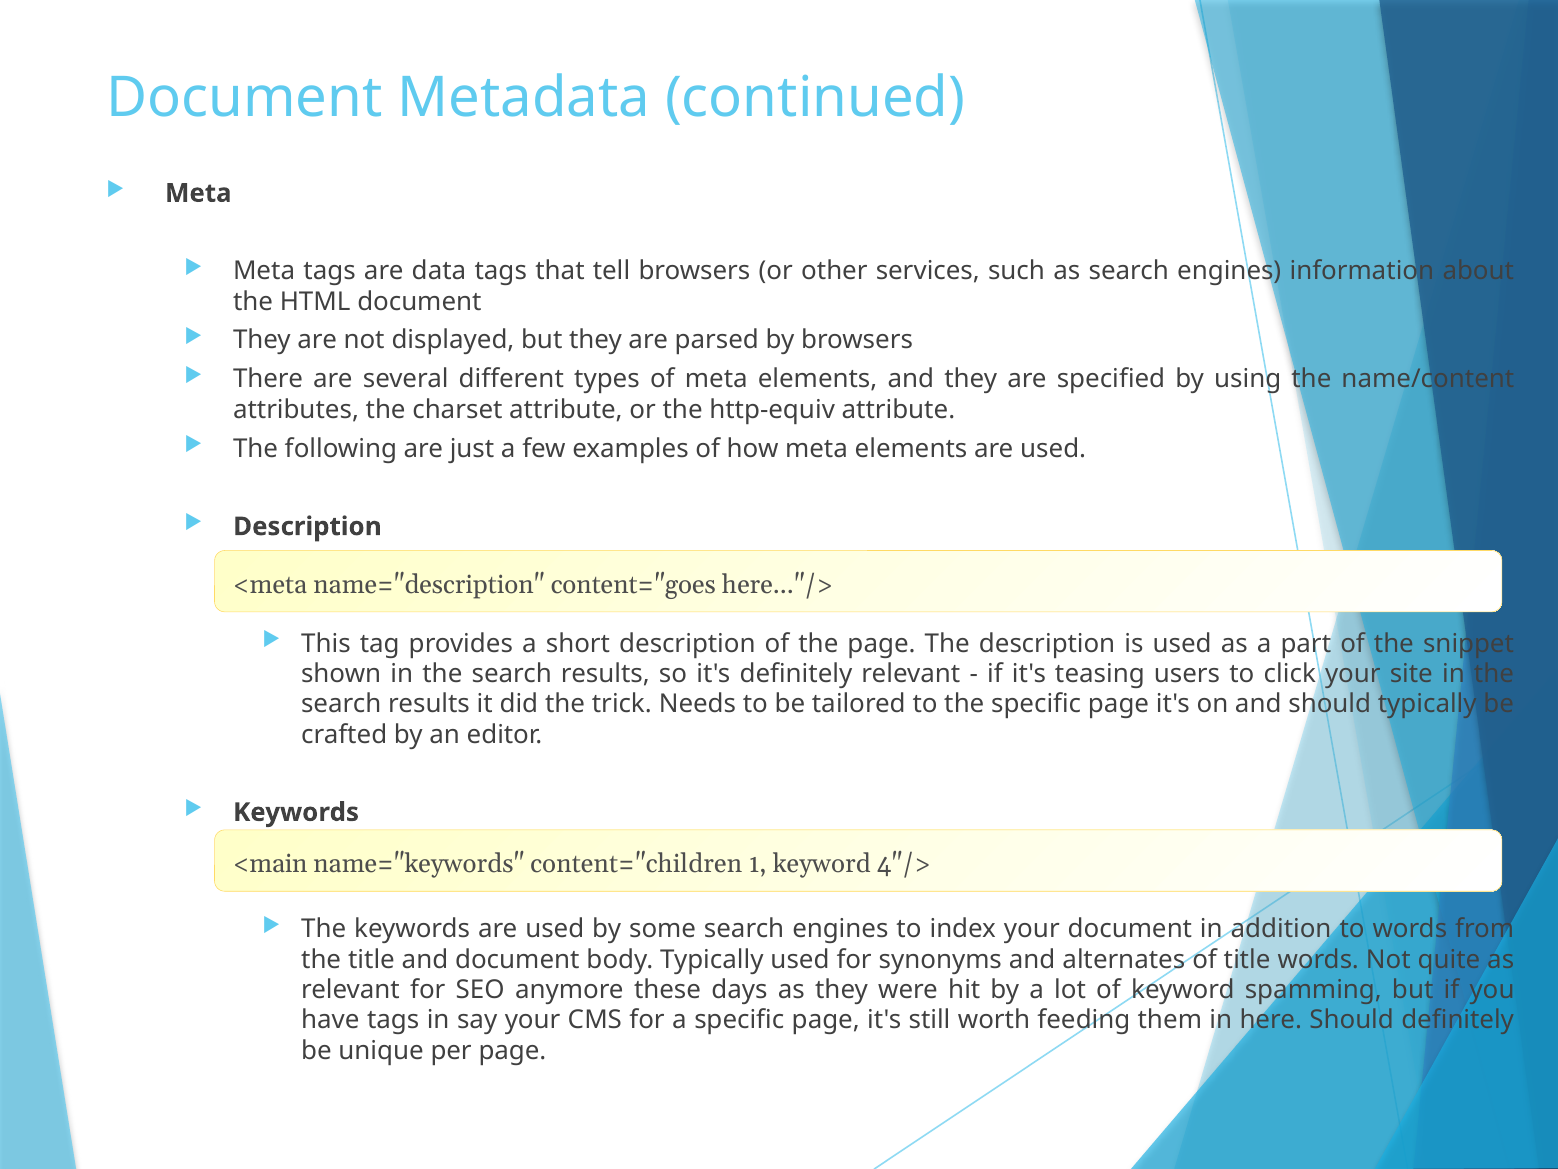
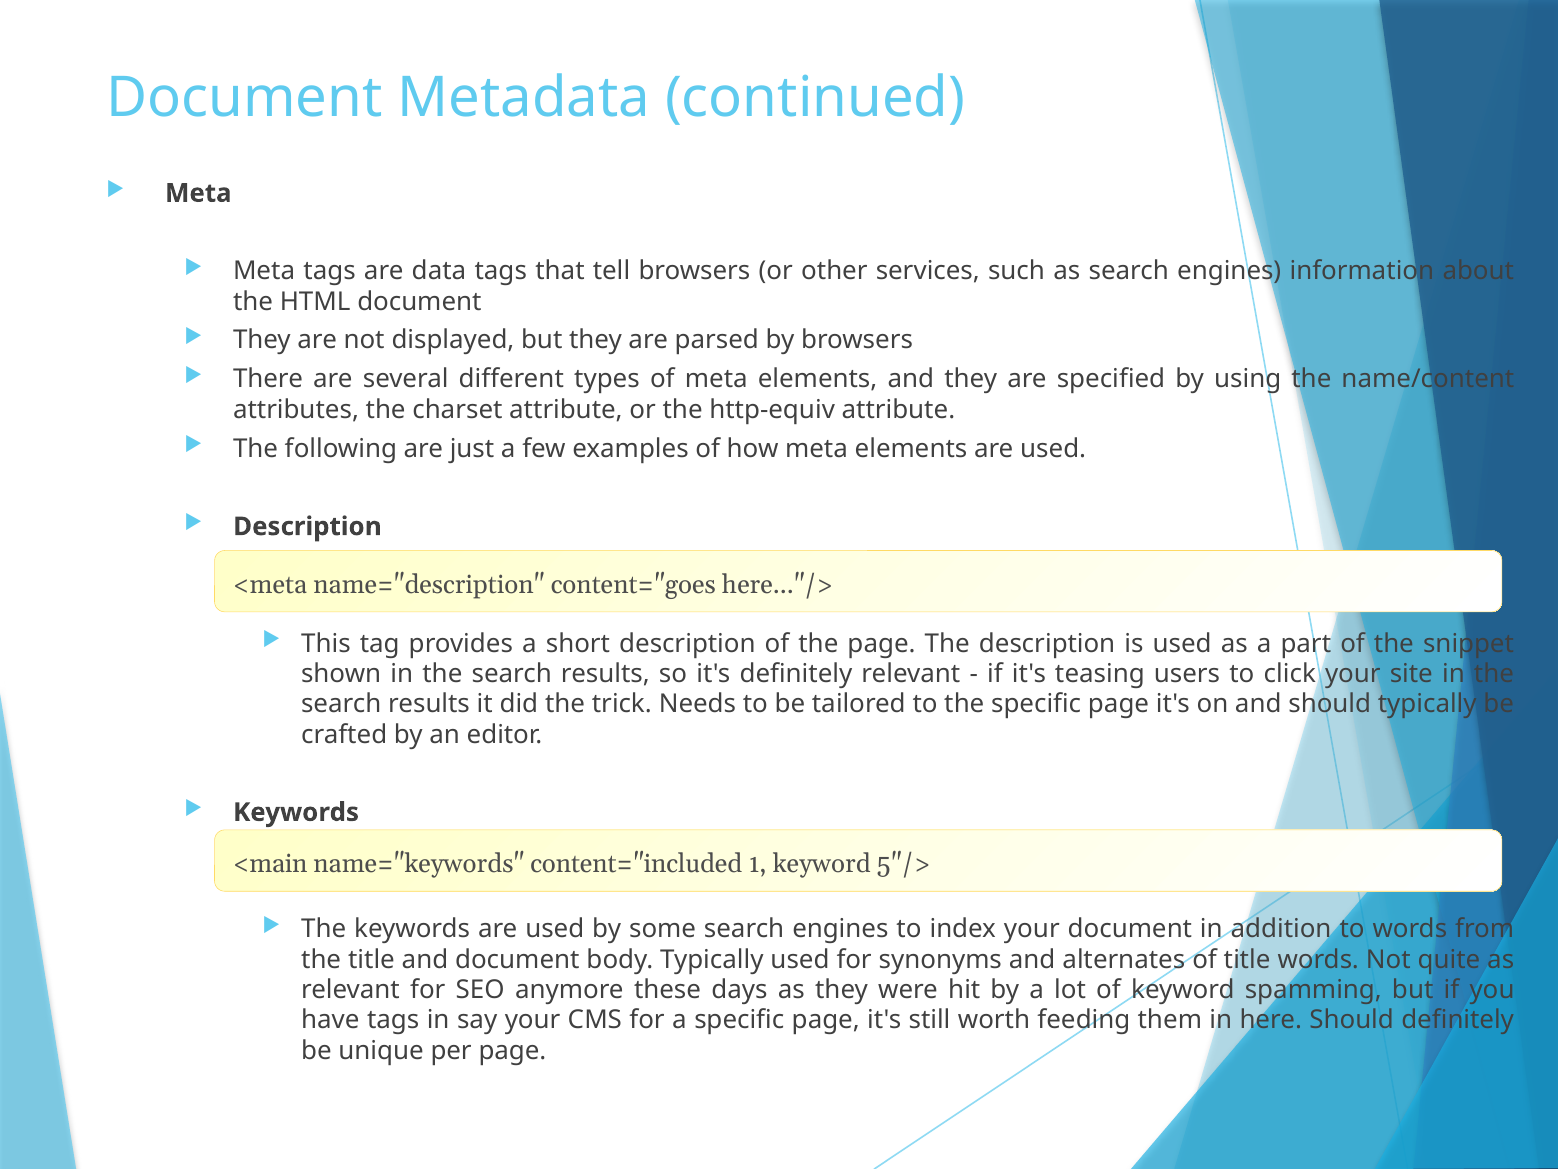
content="children: content="children -> content="included (636, 864)
4"/>: 4"/> -> 5"/> (904, 864)
